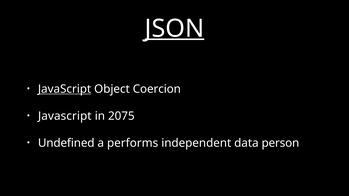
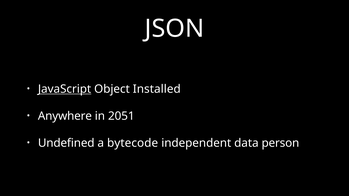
JSON underline: present -> none (174, 29)
Coercion: Coercion -> Installed (157, 89)
Javascript: Javascript -> Anywhere (65, 116)
2075: 2075 -> 2051 (121, 116)
performs: performs -> bytecode (133, 143)
